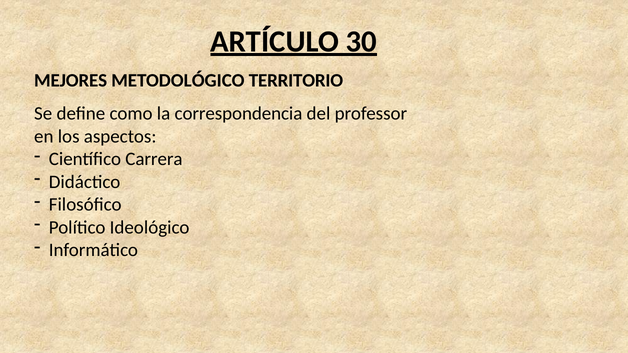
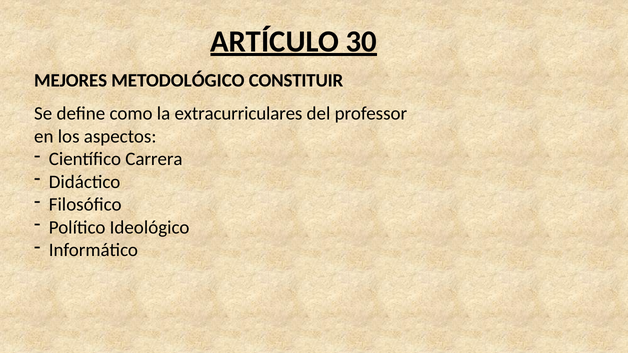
TERRITORIO: TERRITORIO -> CONSTITUIR (296, 81)
correspondencia: correspondencia -> extracurriculares (238, 114)
